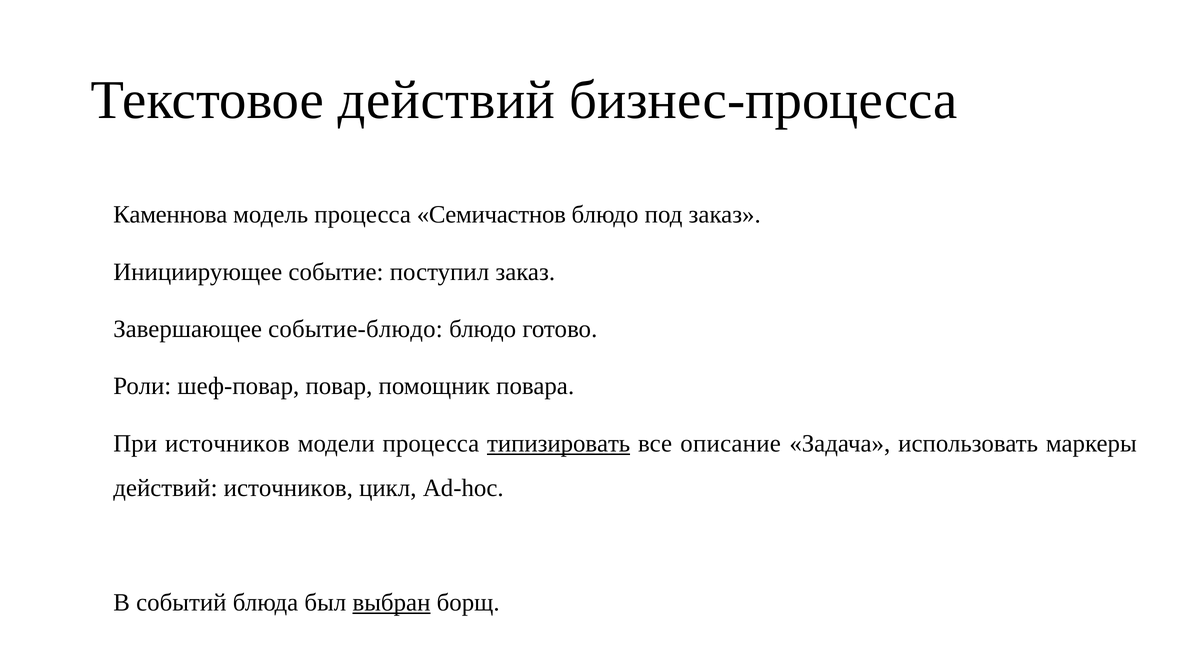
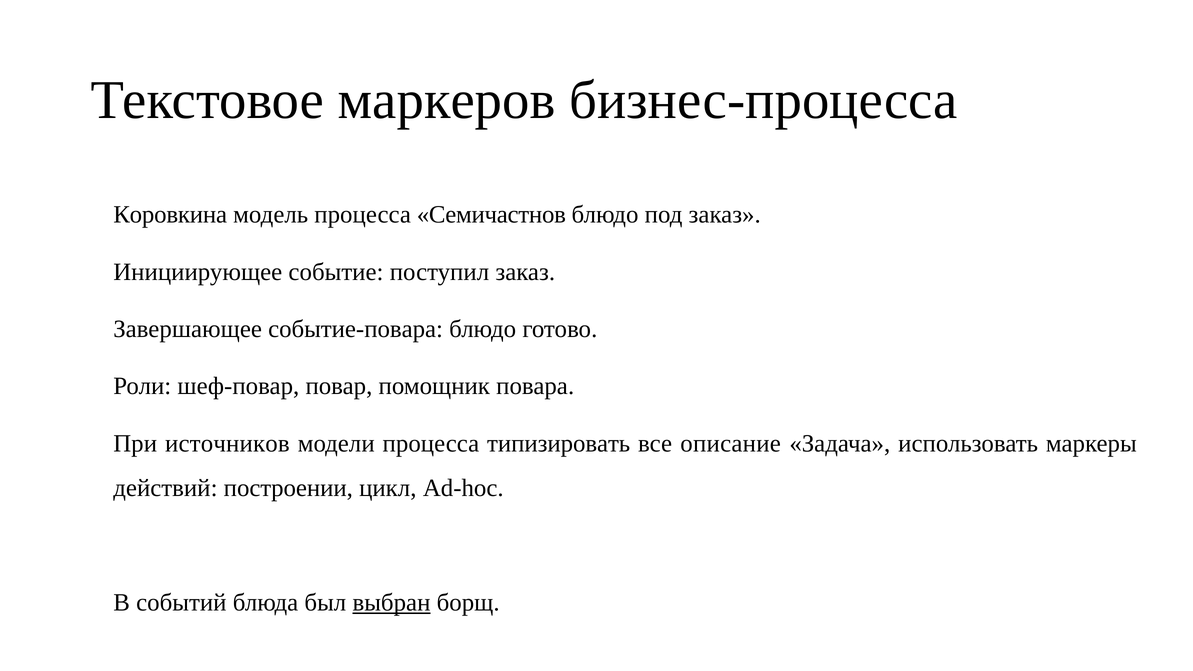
Текстовое действий: действий -> маркеров (447, 100)
Каменнова: Каменнова -> Коровкина (170, 215)
событие-блюдо: событие-блюдо -> событие-повара (356, 329)
типизировать underline: present -> none (559, 443)
действий источников: источников -> построении (288, 488)
